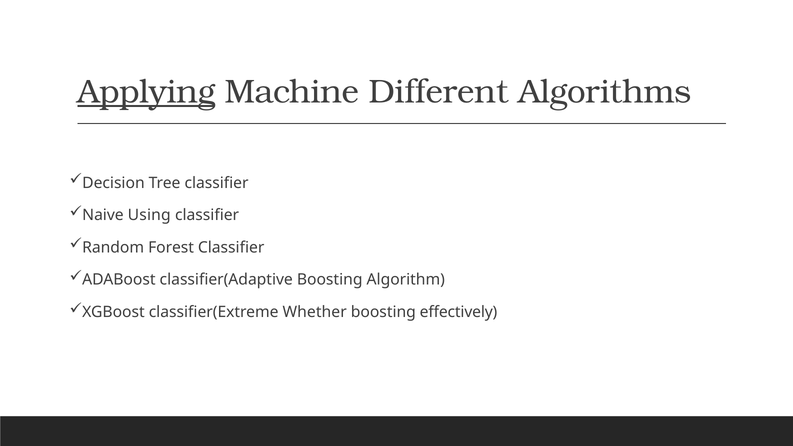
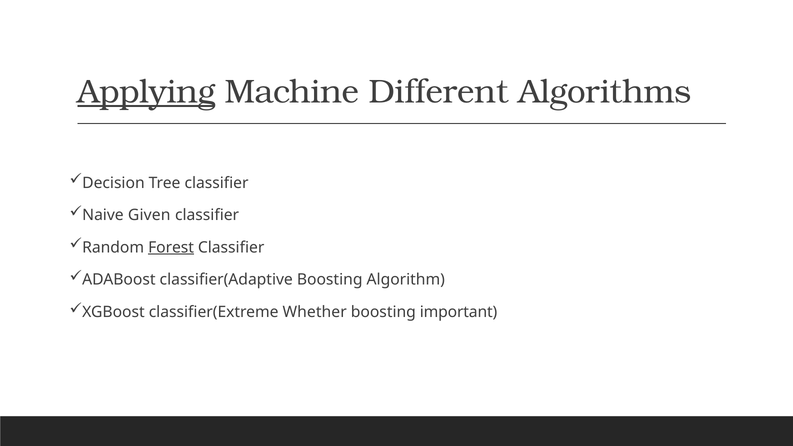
Using: Using -> Given (149, 215)
Forest underline: none -> present (171, 247)
effectively: effectively -> important (459, 312)
